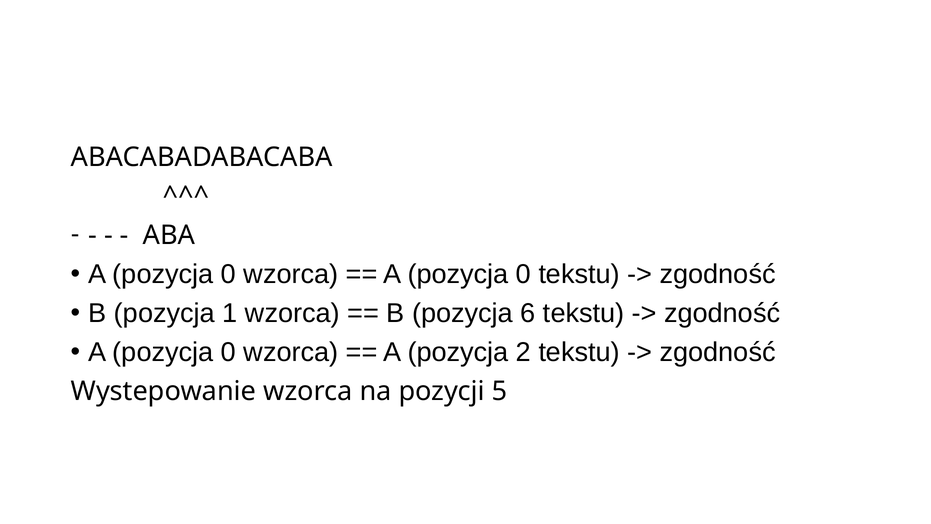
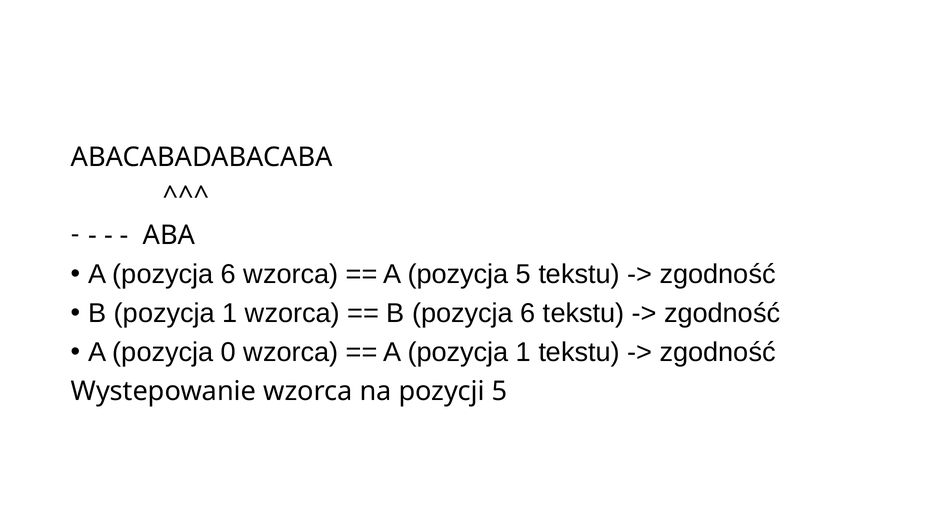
0: 0 -> 6 (228, 274)
0: 0 -> 5 (523, 274)
A pozycja 2: 2 -> 1 (523, 352)
